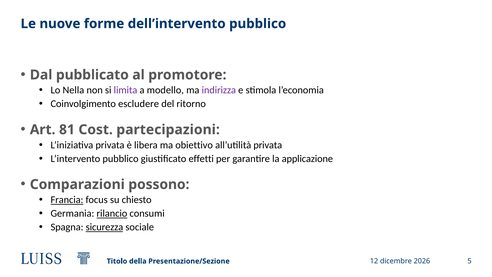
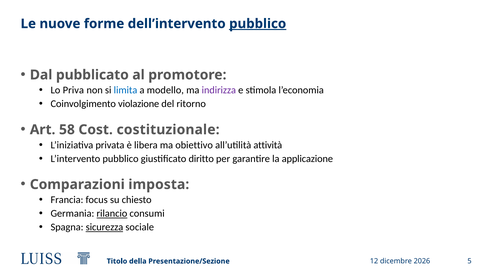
pubblico underline: none -> present (258, 24)
Nella: Nella -> Priva (73, 90)
limita colour: purple -> blue (126, 90)
escludere: escludere -> violazione (139, 104)
81: 81 -> 58 (67, 130)
partecipazioni: partecipazioni -> costituzionale (168, 130)
all’utilità privata: privata -> attività (268, 145)
effetti: effetti -> diritto (201, 159)
possono: possono -> imposta (159, 184)
Francia underline: present -> none (67, 200)
